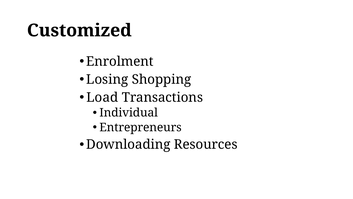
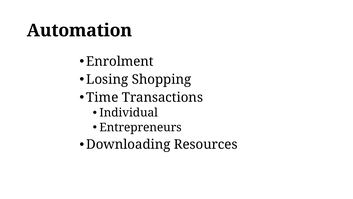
Customized: Customized -> Automation (79, 30)
Load: Load -> Time (102, 97)
